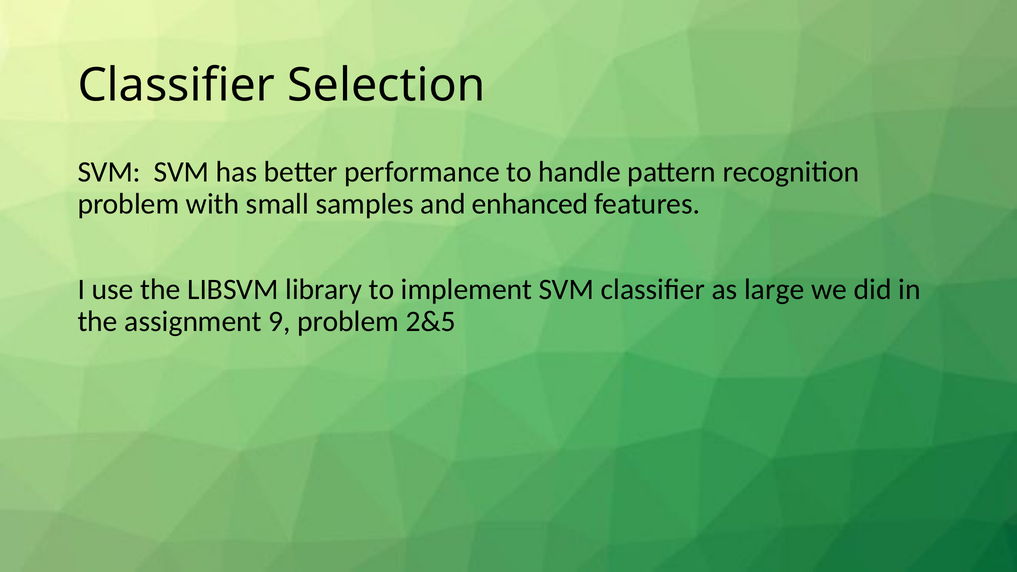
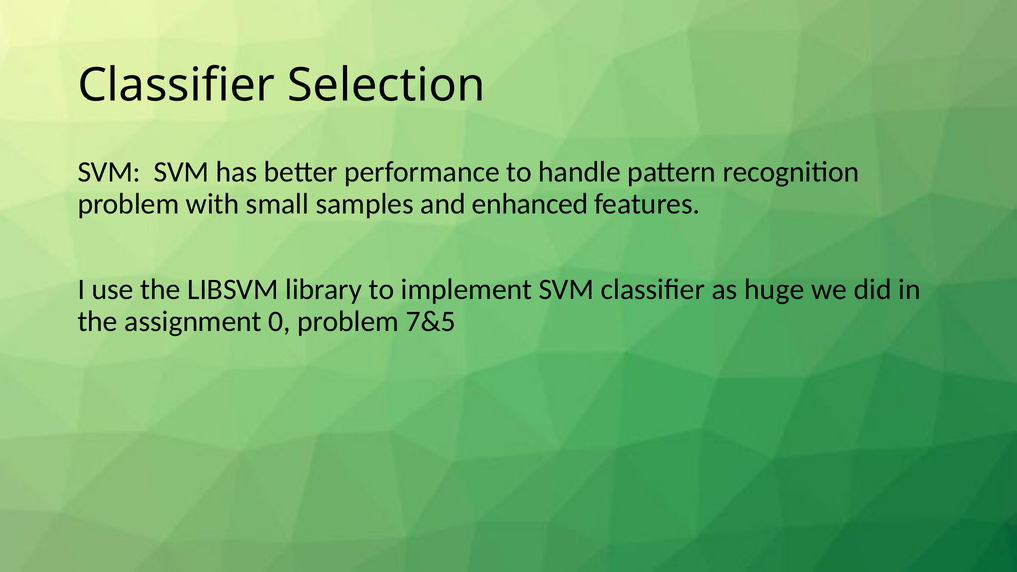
large: large -> huge (774, 289)
9: 9 -> 0 (279, 321)
2&5: 2&5 -> 7&5 (431, 321)
